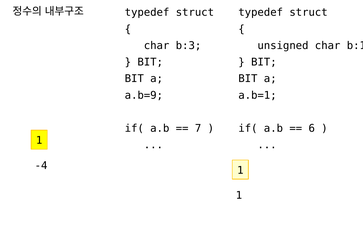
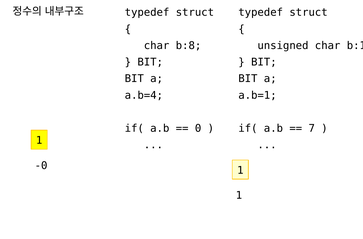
b:3: b:3 -> b:8 (189, 46)
a.b=9: a.b=9 -> a.b=4 (144, 95)
7: 7 -> 0 (198, 128)
6: 6 -> 7 (312, 128)
-4: -4 -> -0 (41, 165)
